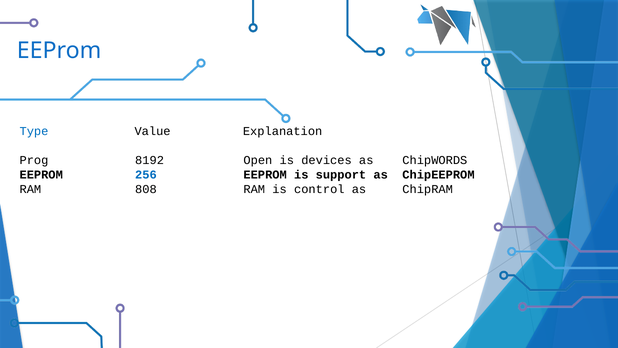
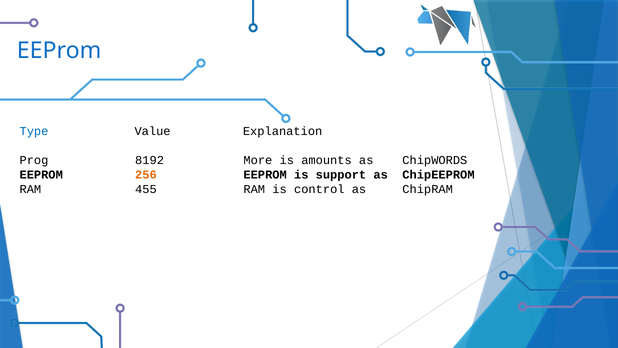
Open: Open -> More (258, 160)
devices: devices -> amounts (327, 160)
256 colour: blue -> orange (146, 175)
808: 808 -> 455 (146, 189)
